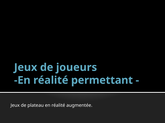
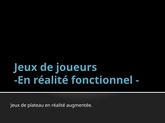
permettant: permettant -> fonctionnel (102, 81)
